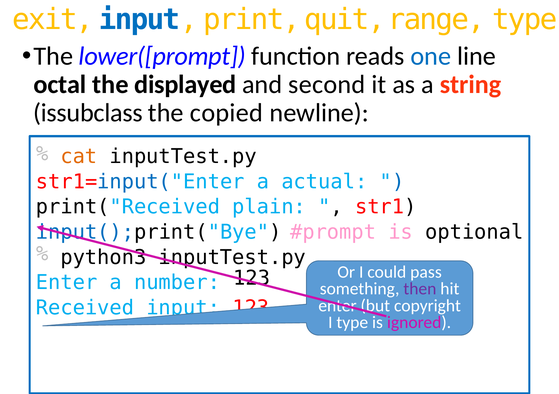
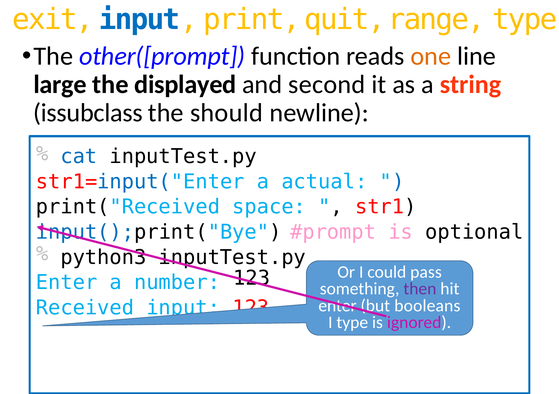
lower([prompt: lower([prompt -> other([prompt (162, 56)
one colour: blue -> orange (431, 56)
octal: octal -> large (60, 84)
copied: copied -> should (226, 113)
cat colour: orange -> blue (79, 156)
plain: plain -> space (269, 207)
copyright: copyright -> booleans (427, 306)
